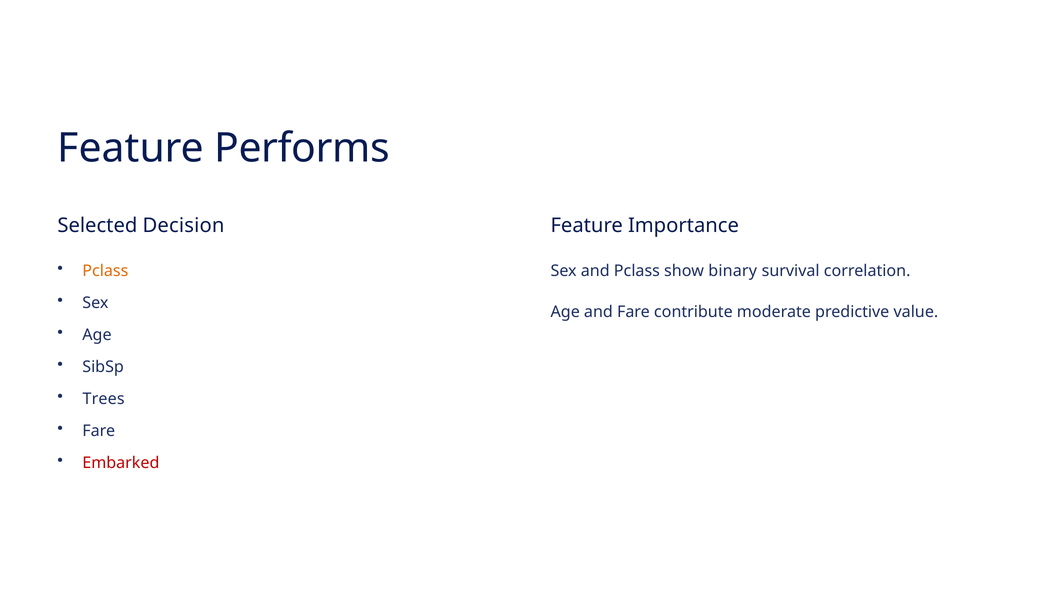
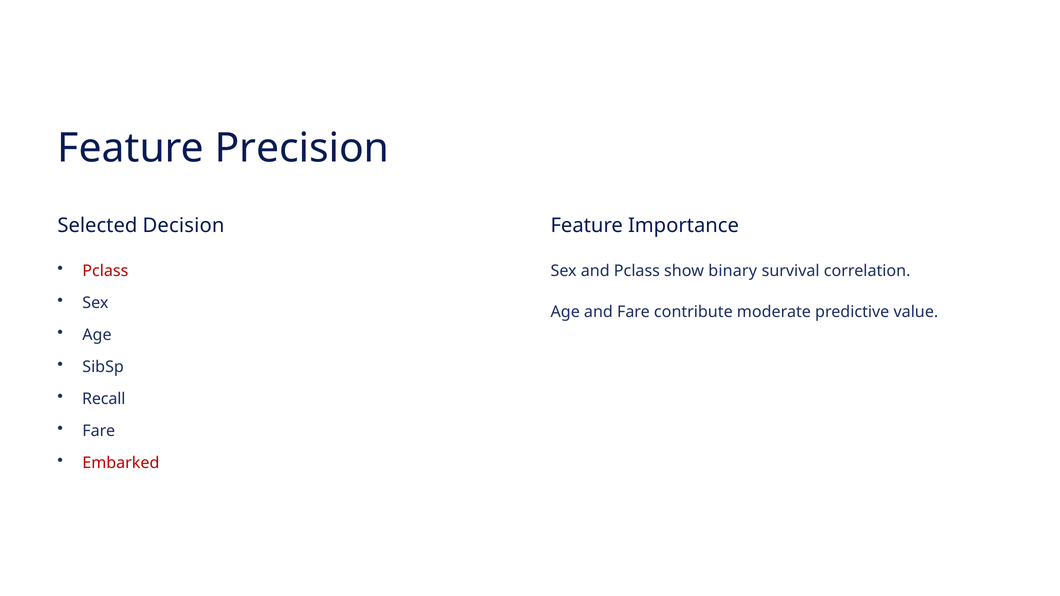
Performs: Performs -> Precision (302, 148)
Pclass colour: orange -> red (105, 271)
Trees: Trees -> Recall (104, 399)
